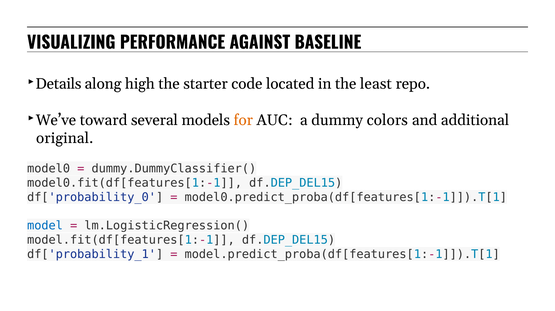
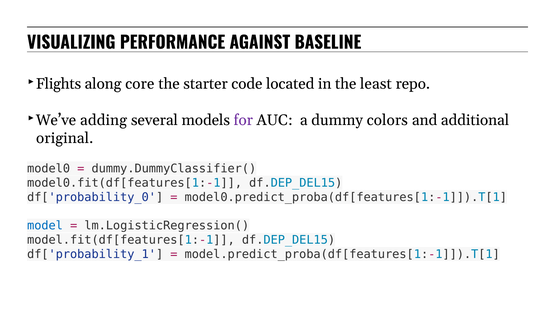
Details: Details -> Flights (58, 84)
high: high -> core (140, 84)
toward: toward -> adding (104, 120)
for colour: orange -> purple (243, 120)
